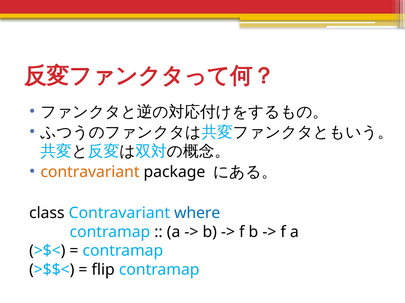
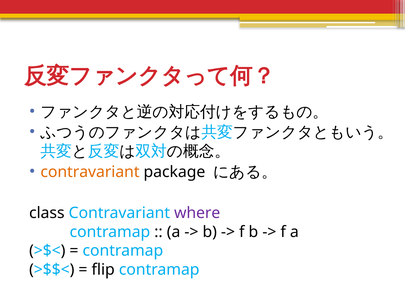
where colour: blue -> purple (197, 213)
